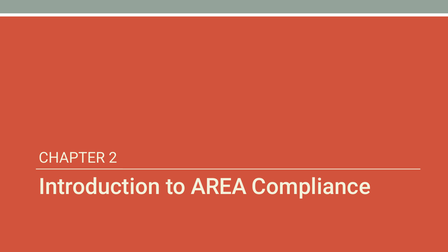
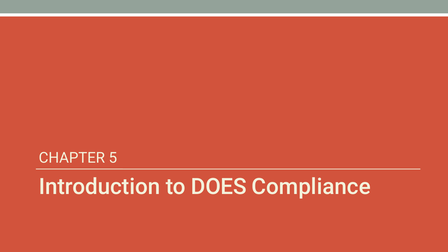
2: 2 -> 5 (113, 158)
AREA: AREA -> DOES (219, 187)
